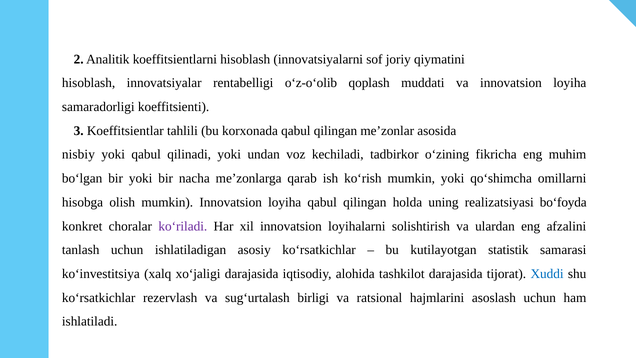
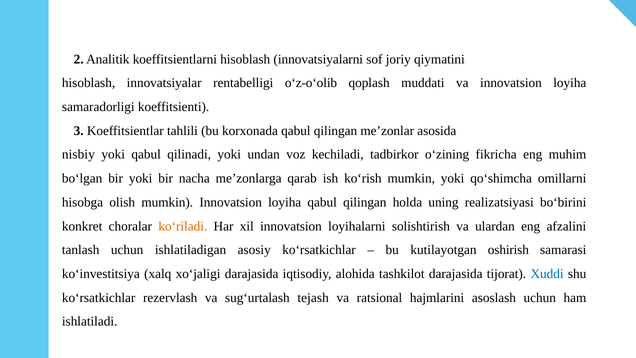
bo‘foyda: bo‘foyda -> bo‘birini (563, 202)
ko‘riladi colour: purple -> orange (183, 226)
statistik: statistik -> oshirish (508, 250)
birligi: birligi -> tejash (313, 298)
